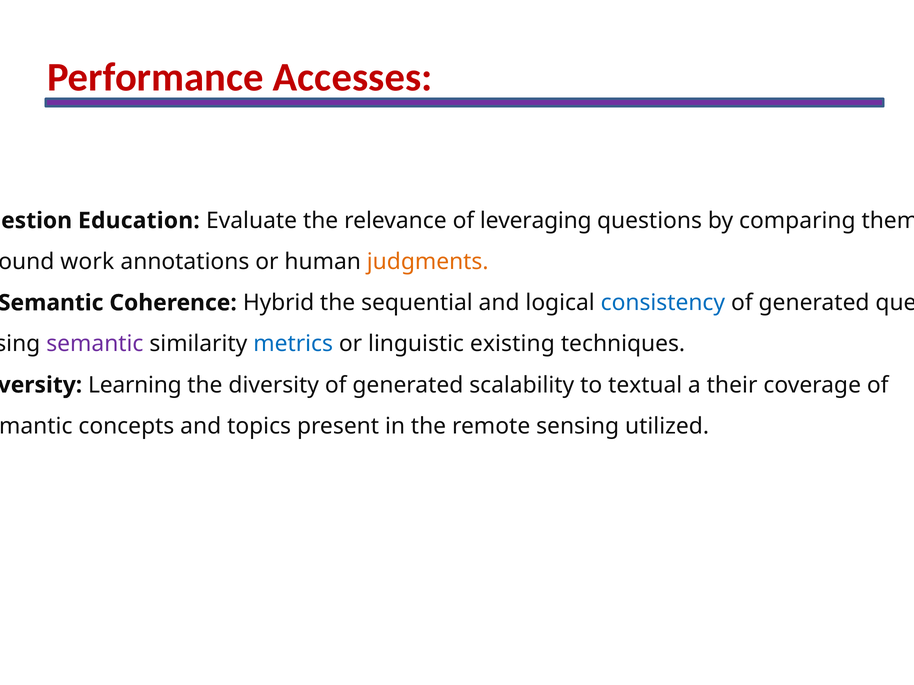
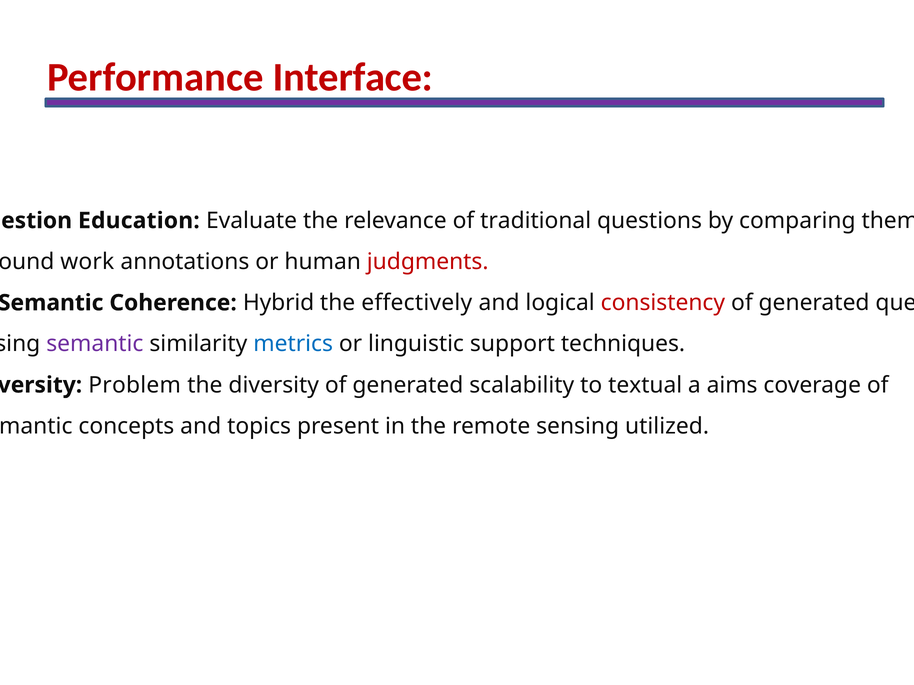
Accesses: Accesses -> Interface (353, 77)
leveraging: leveraging -> traditional (536, 221)
judgments colour: orange -> red (428, 262)
sequential: sequential -> effectively (417, 303)
consistency colour: blue -> red (663, 303)
existing: existing -> support (512, 344)
Learning: Learning -> Problem (135, 385)
their: their -> aims (732, 385)
